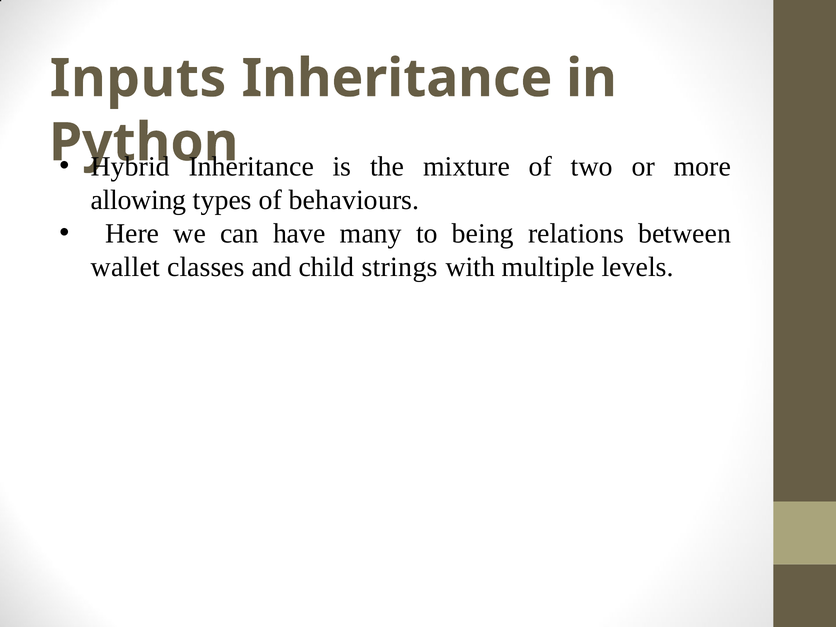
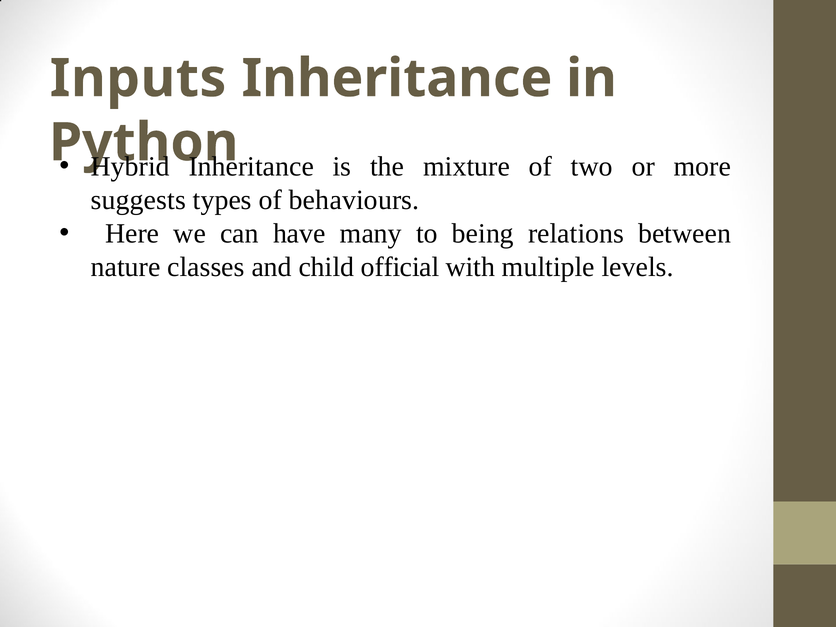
allowing: allowing -> suggests (138, 200)
wallet: wallet -> nature (126, 267)
strings: strings -> official (400, 267)
